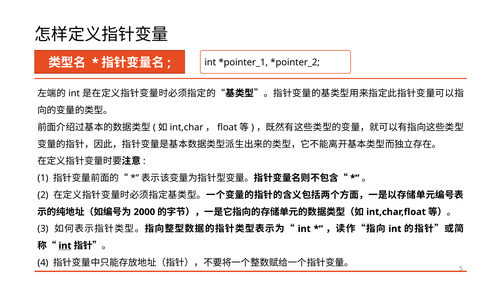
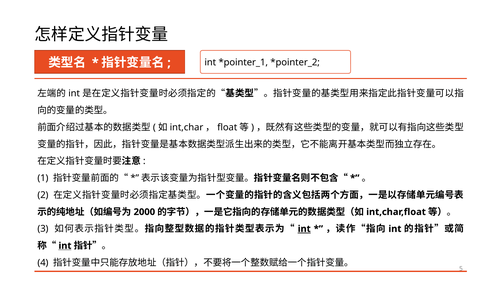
int underline: none -> present (304, 229)
